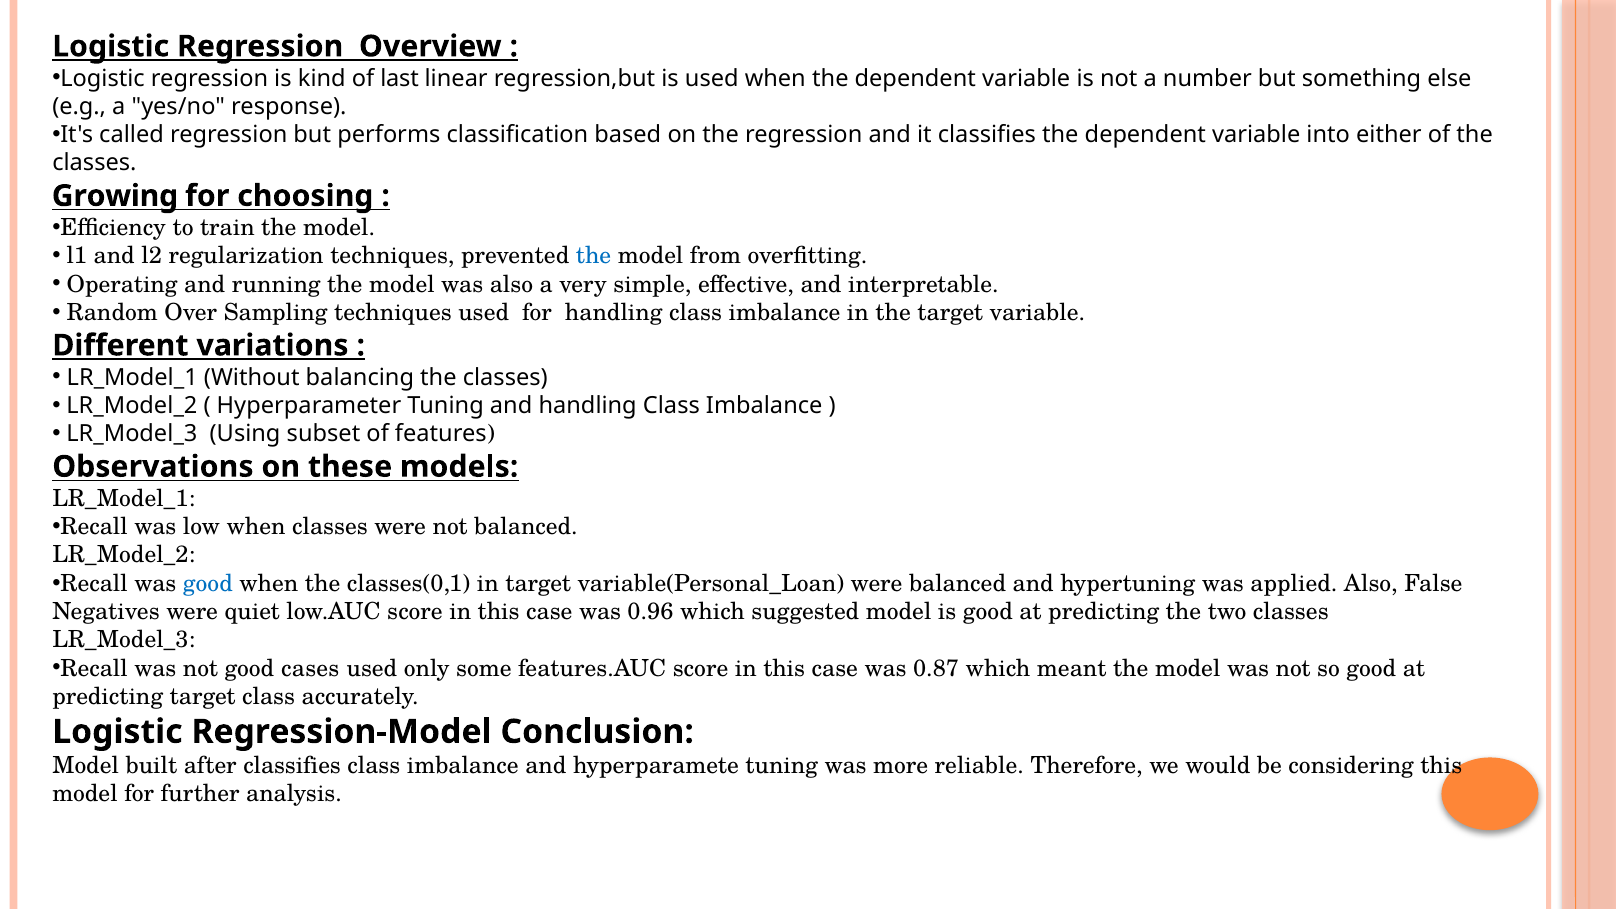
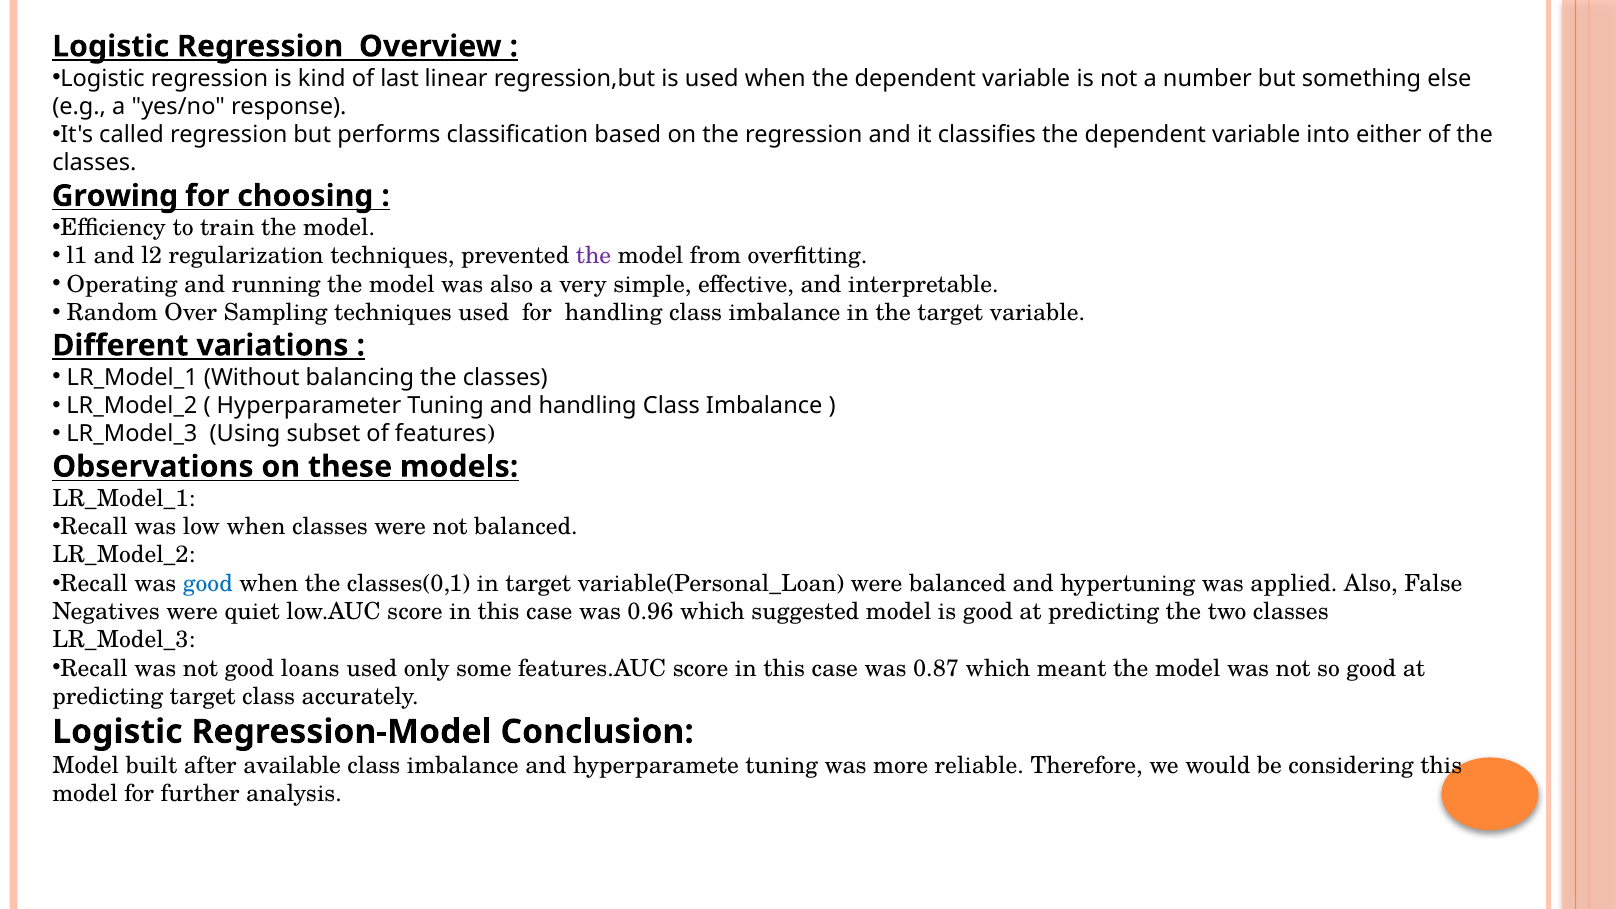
the colour: blue -> purple (594, 256)
cases: cases -> loans (310, 669)
after classifies: classifies -> available (292, 766)
